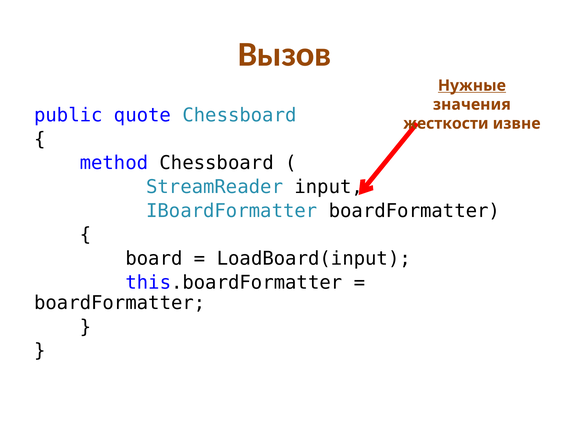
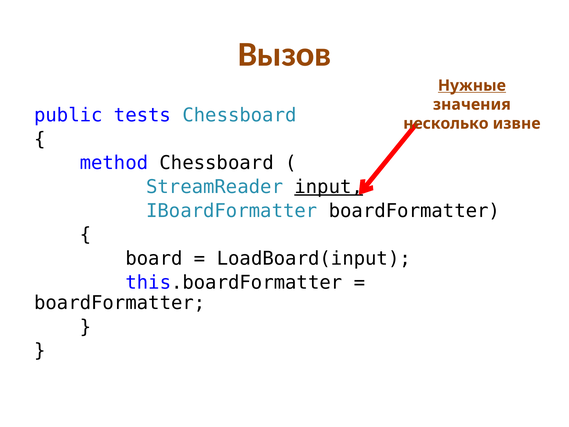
quote: quote -> tests (143, 115)
жесткости: жесткости -> несколько (446, 123)
input underline: none -> present (329, 187)
